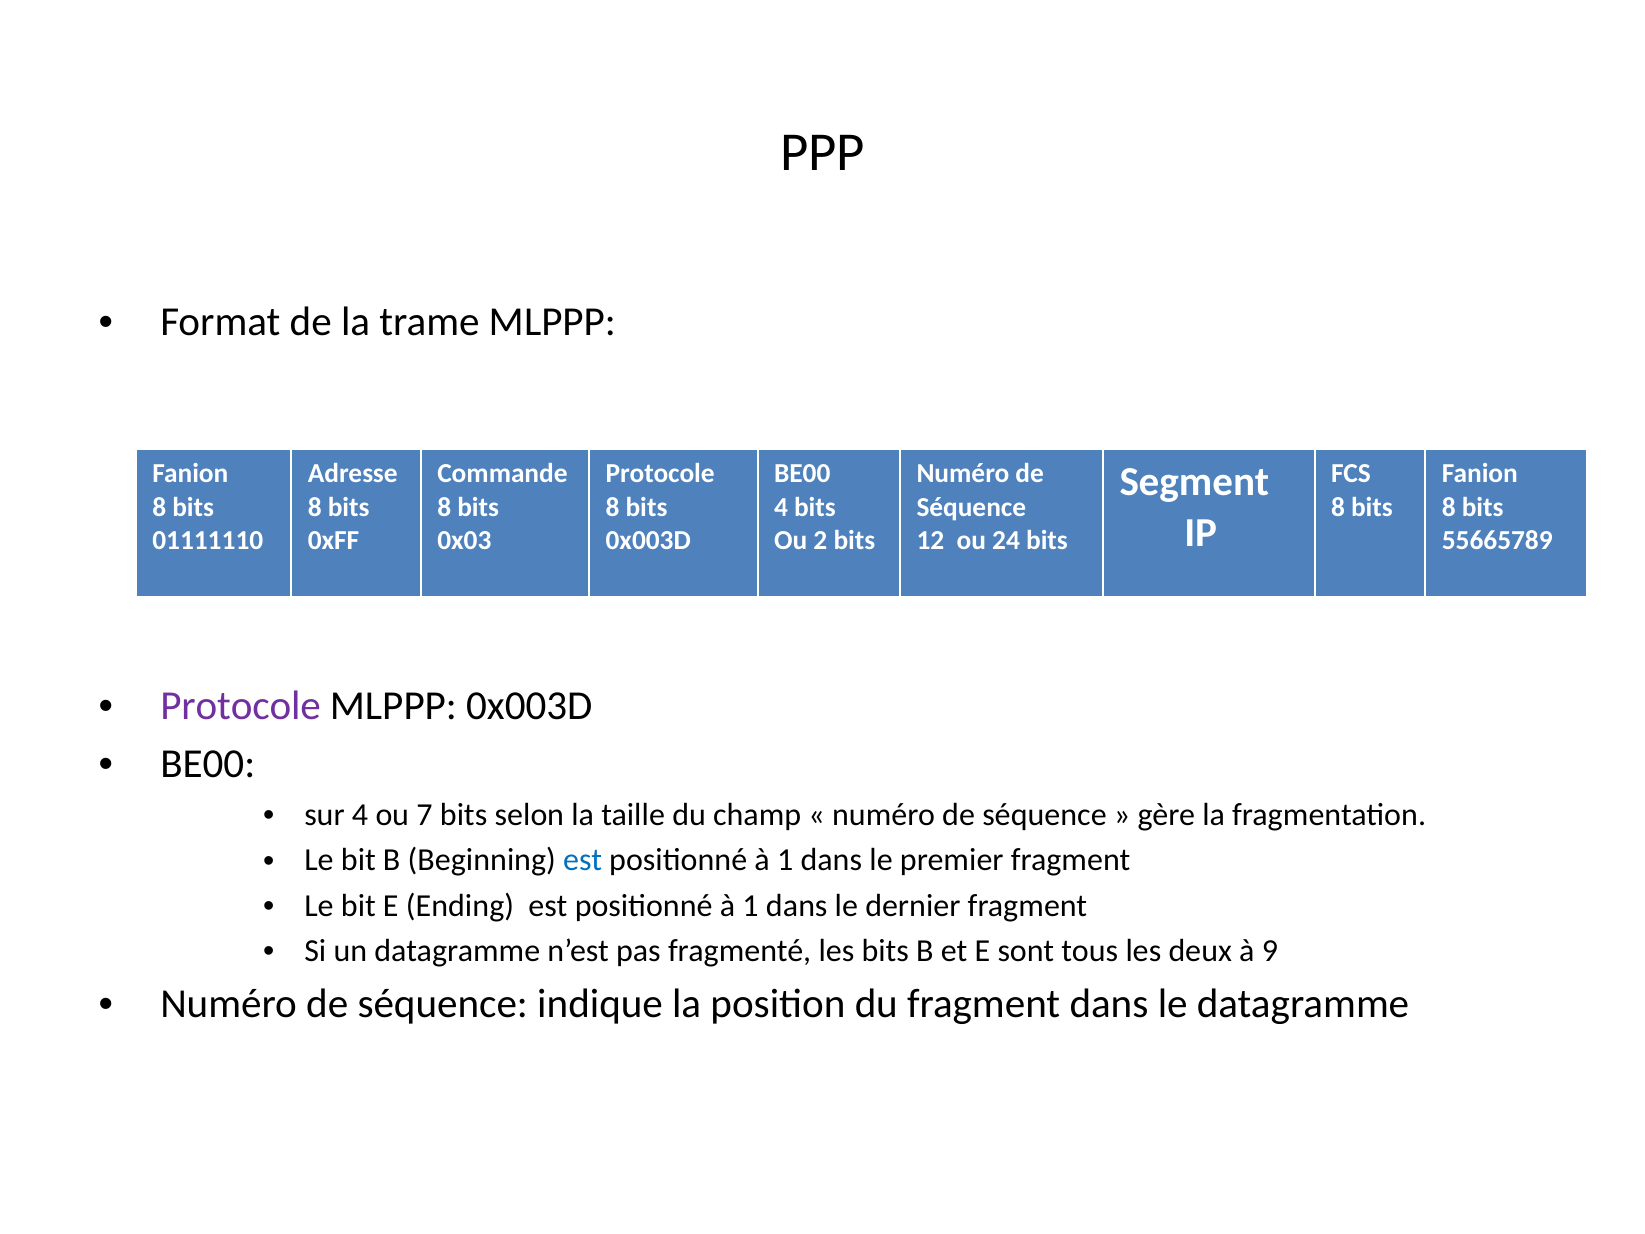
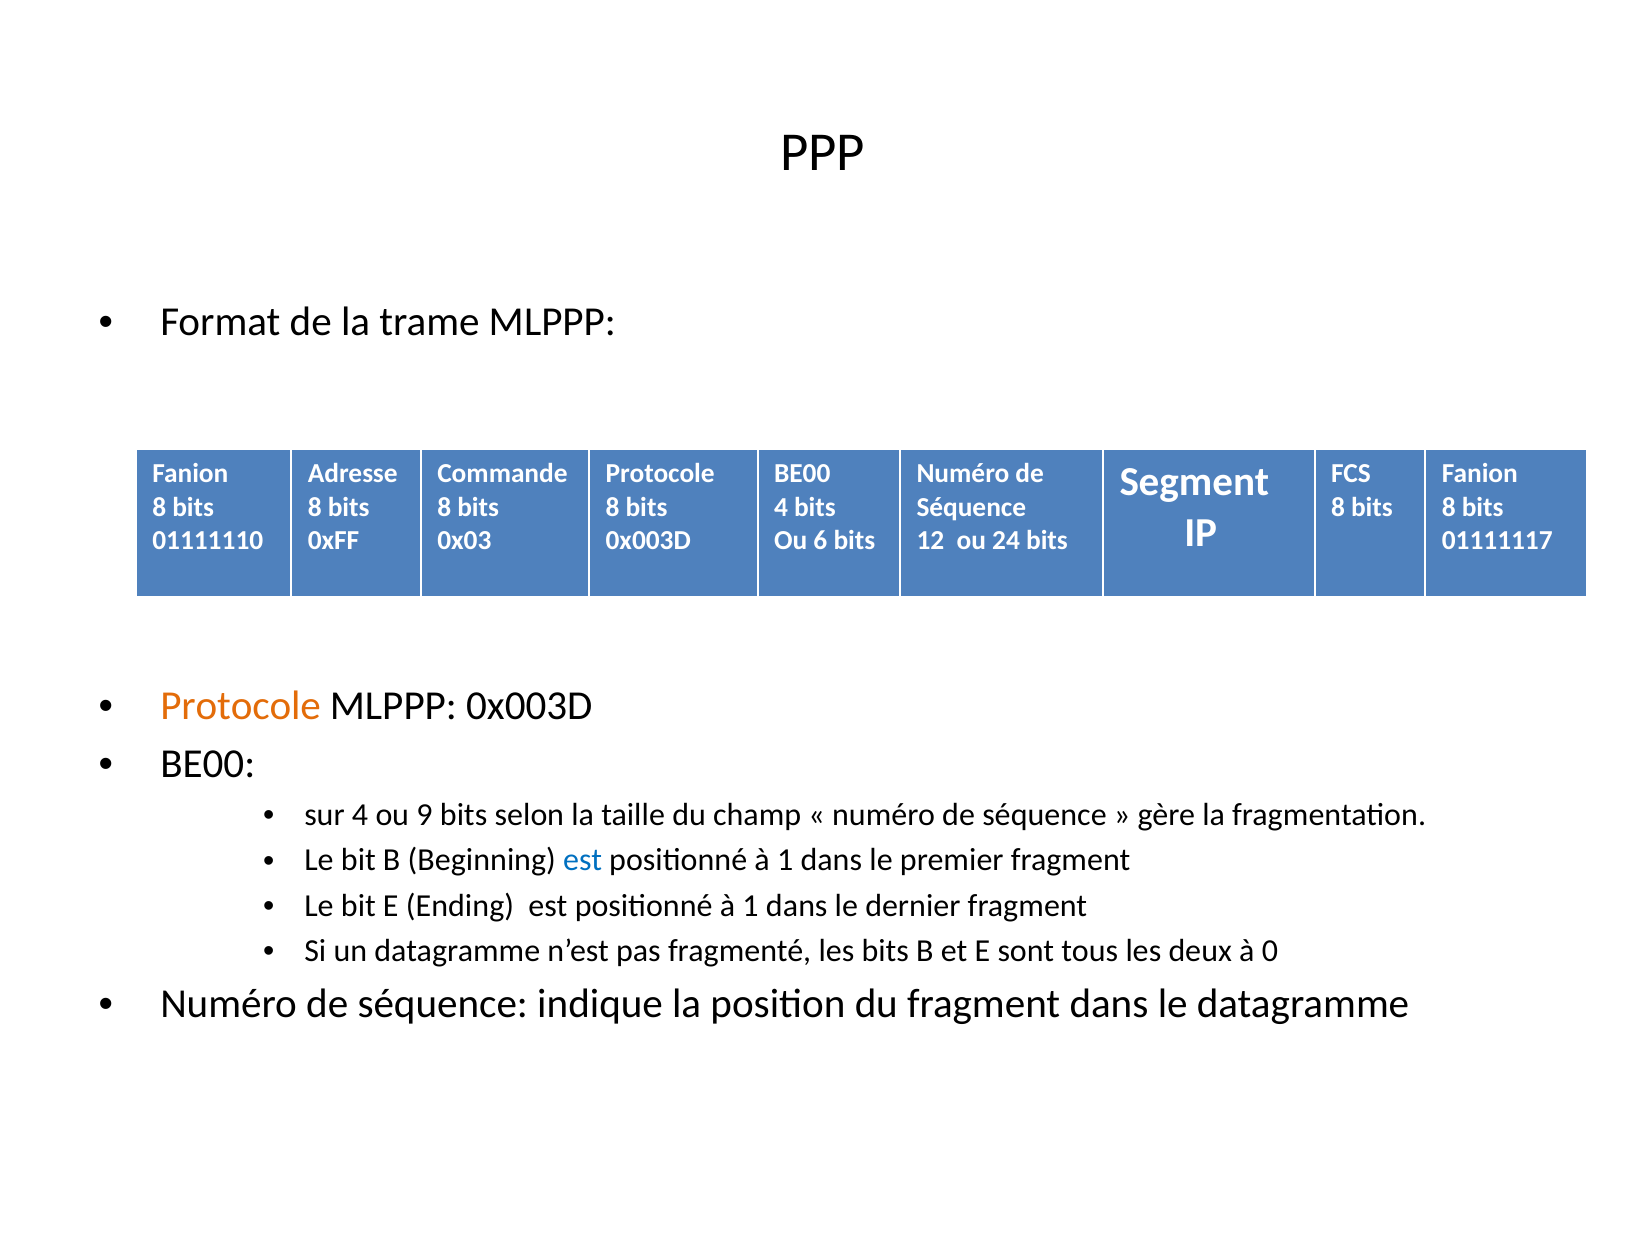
2: 2 -> 6 (820, 541)
55665789: 55665789 -> 01111117 (1497, 541)
Protocole colour: purple -> orange (241, 706)
7: 7 -> 9 (424, 815)
9: 9 -> 0 (1270, 951)
